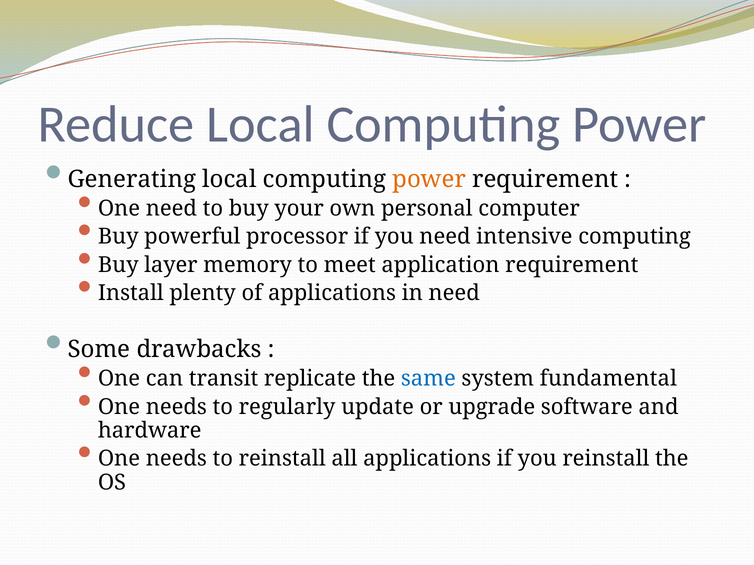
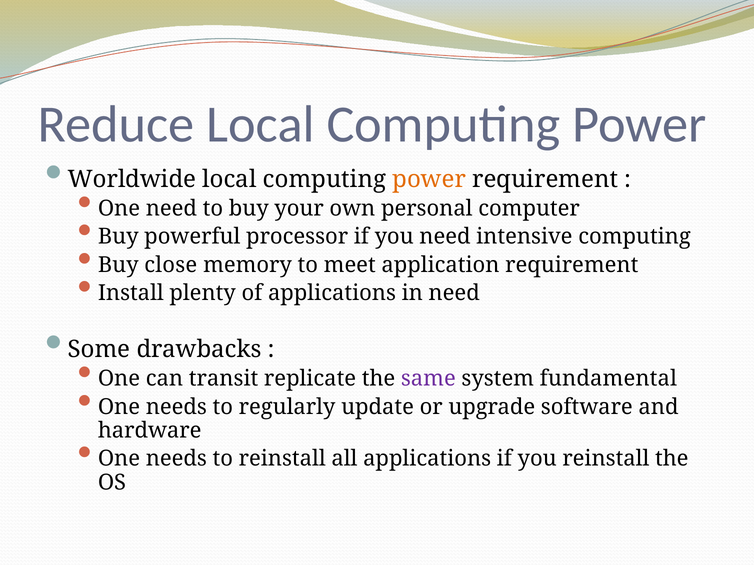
Generating: Generating -> Worldwide (132, 179)
layer: layer -> close (171, 265)
same colour: blue -> purple (428, 379)
